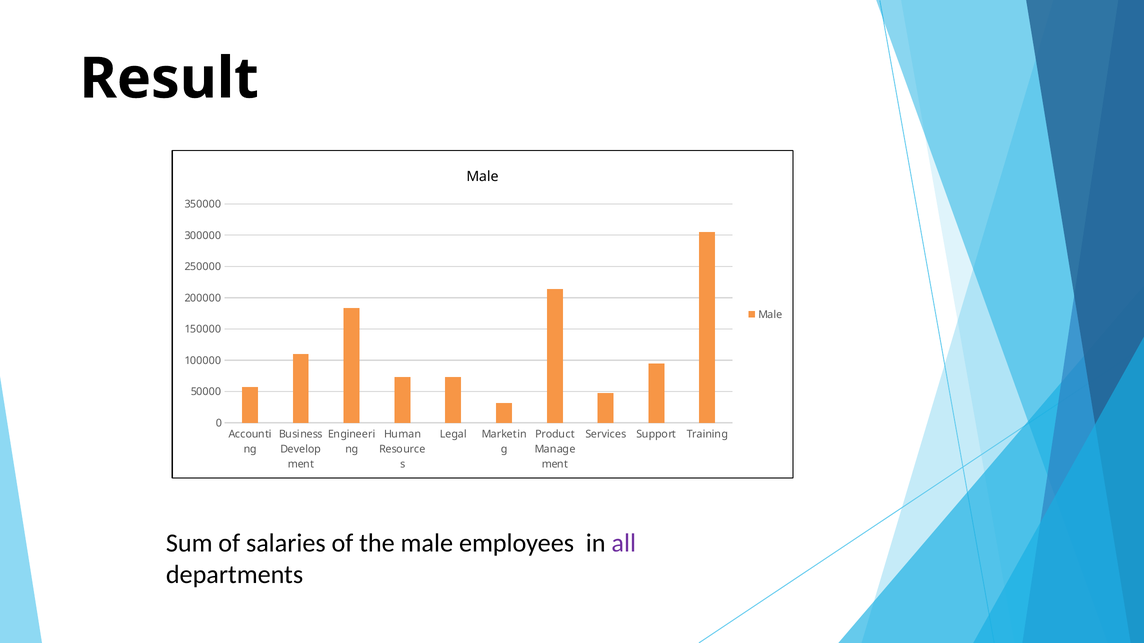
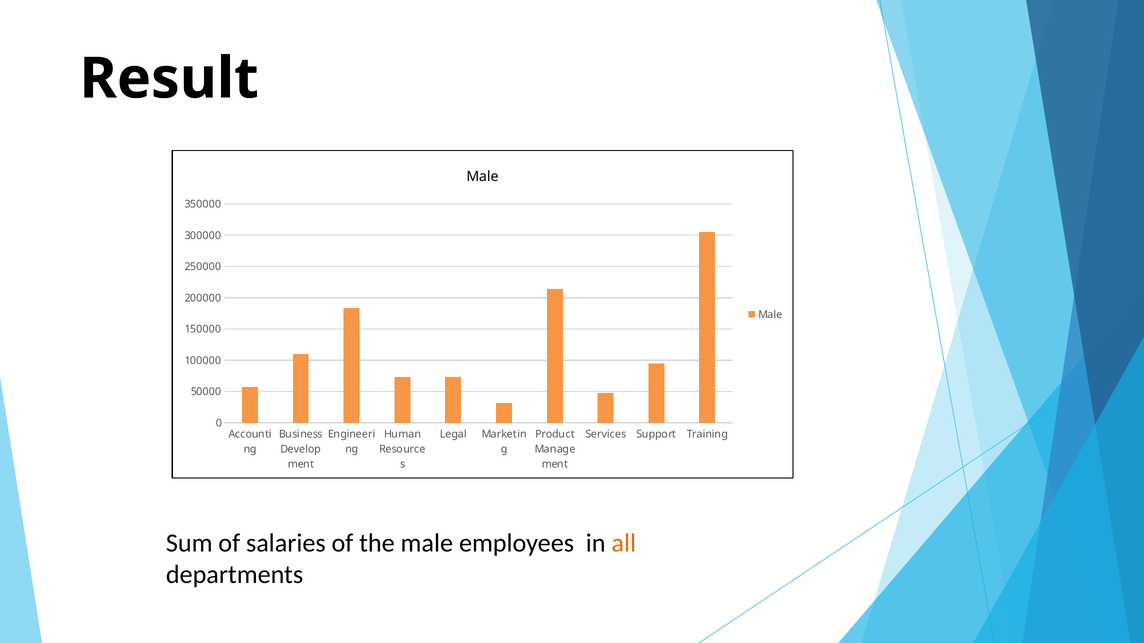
all colour: purple -> orange (624, 544)
